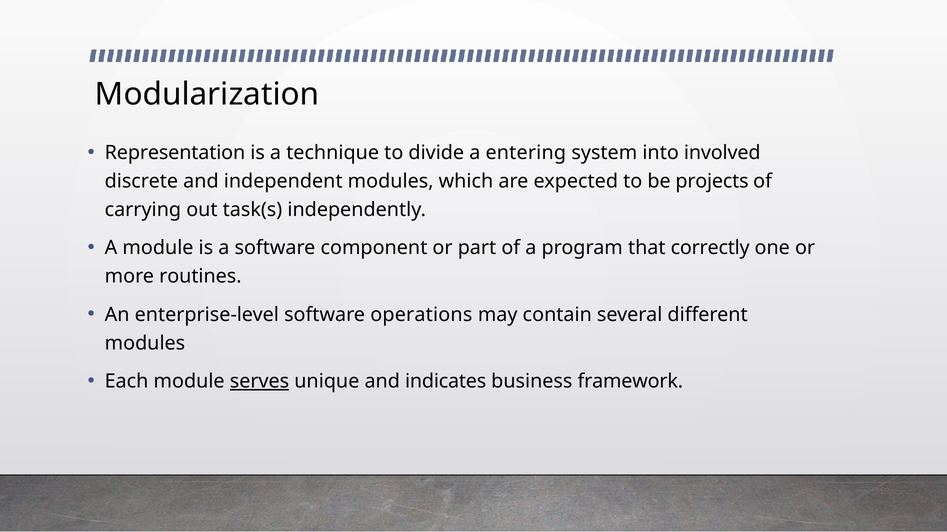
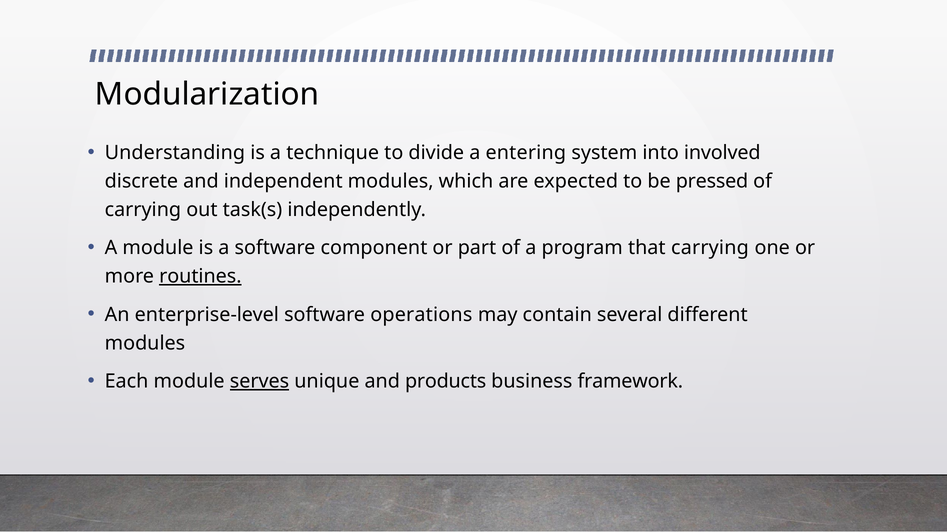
Representation: Representation -> Understanding (175, 153)
projects: projects -> pressed (712, 182)
that correctly: correctly -> carrying (710, 248)
routines underline: none -> present (200, 277)
indicates: indicates -> products (446, 382)
